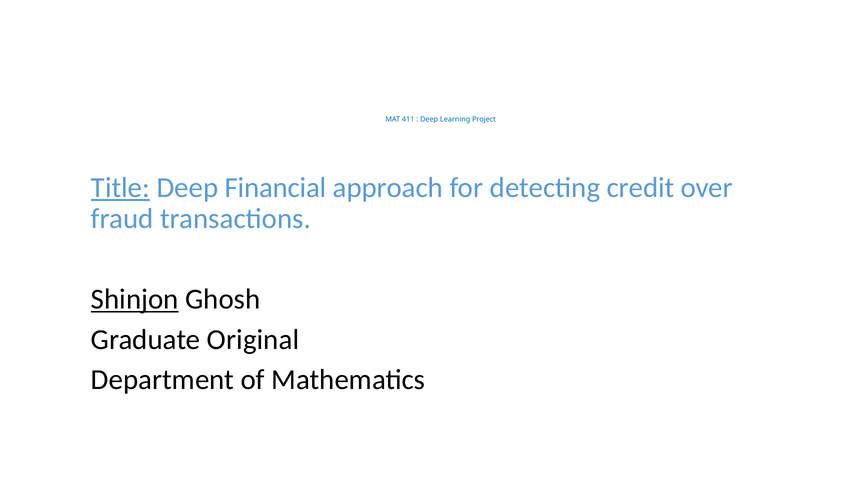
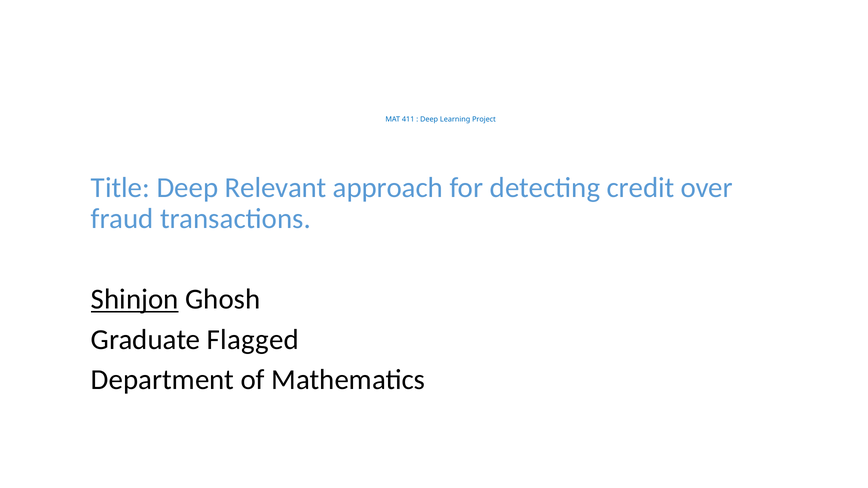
Title underline: present -> none (120, 188)
Financial: Financial -> Relevant (276, 188)
Original: Original -> Flagged (253, 340)
